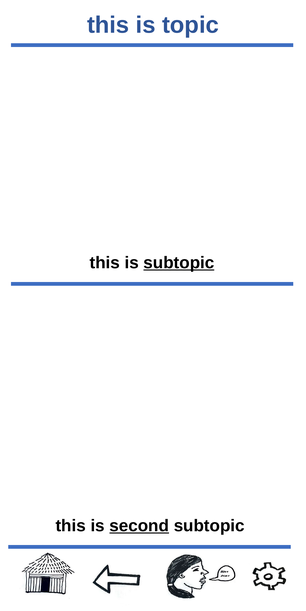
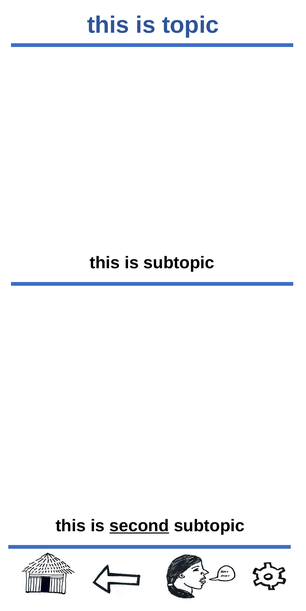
subtopic underline: present -> none (179, 263)
